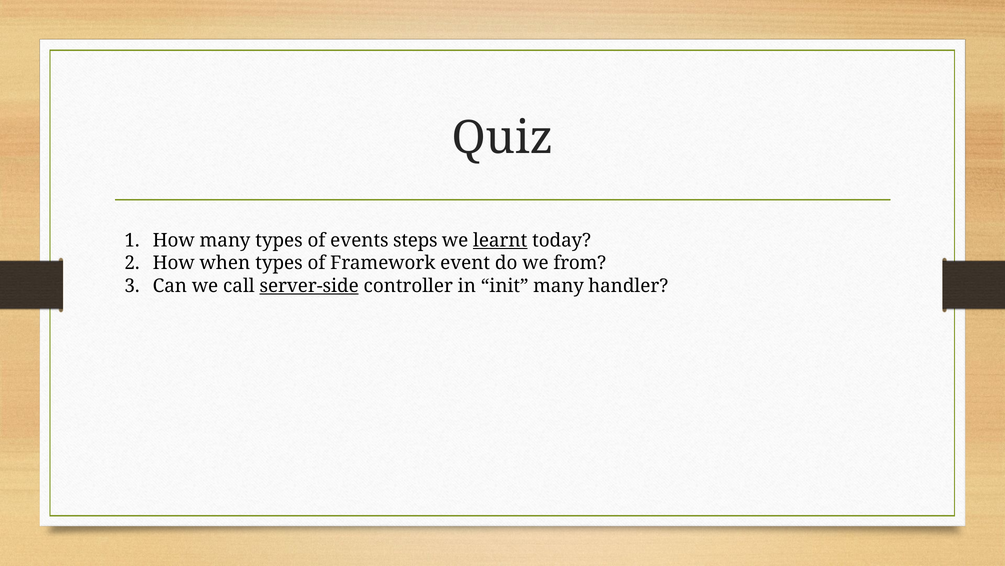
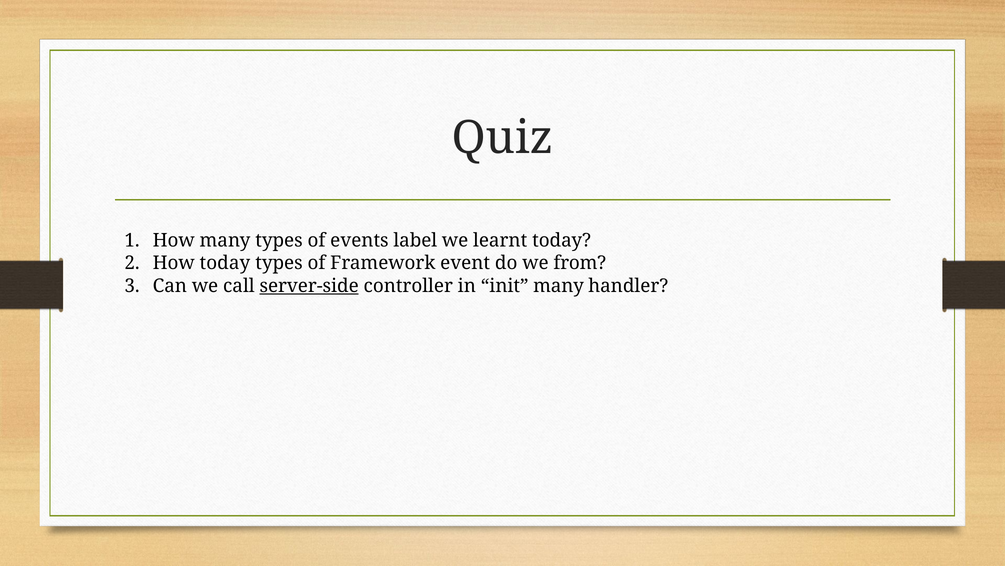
steps: steps -> label (415, 240)
learnt underline: present -> none (500, 240)
How when: when -> today (225, 263)
